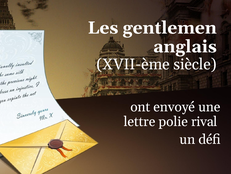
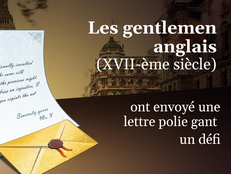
rival: rival -> gant (204, 121)
